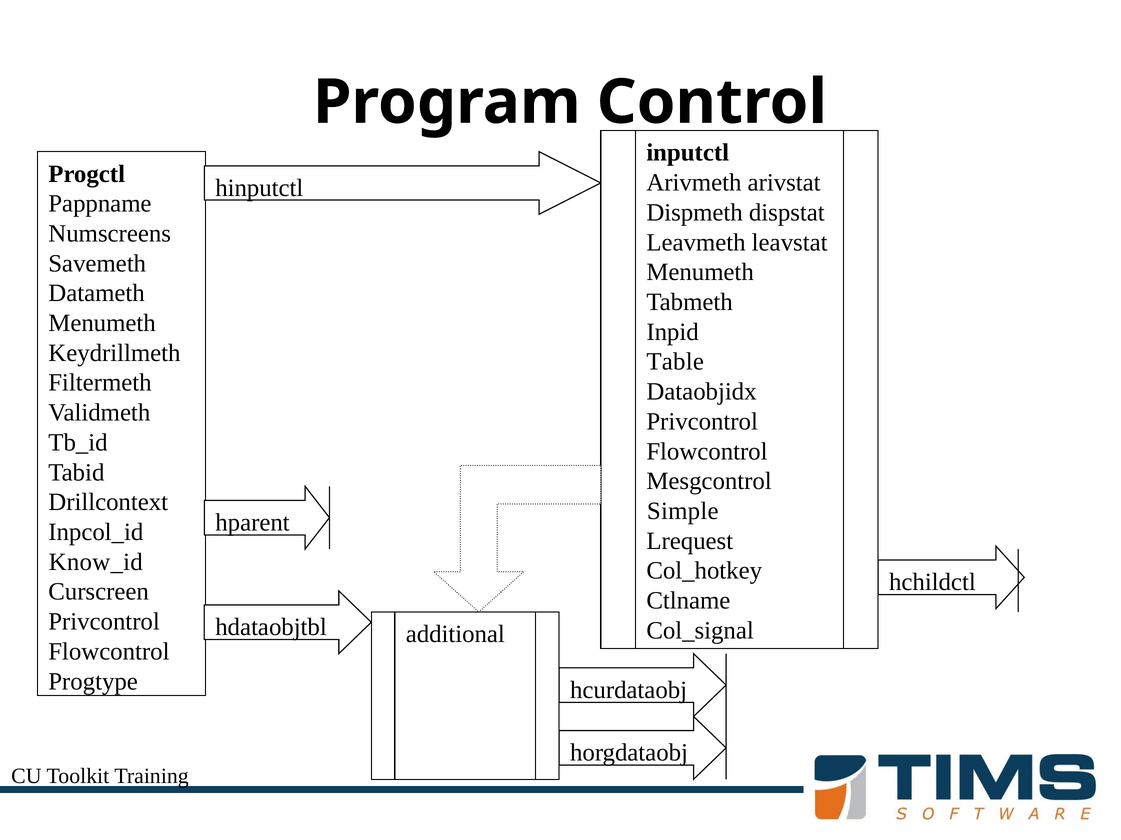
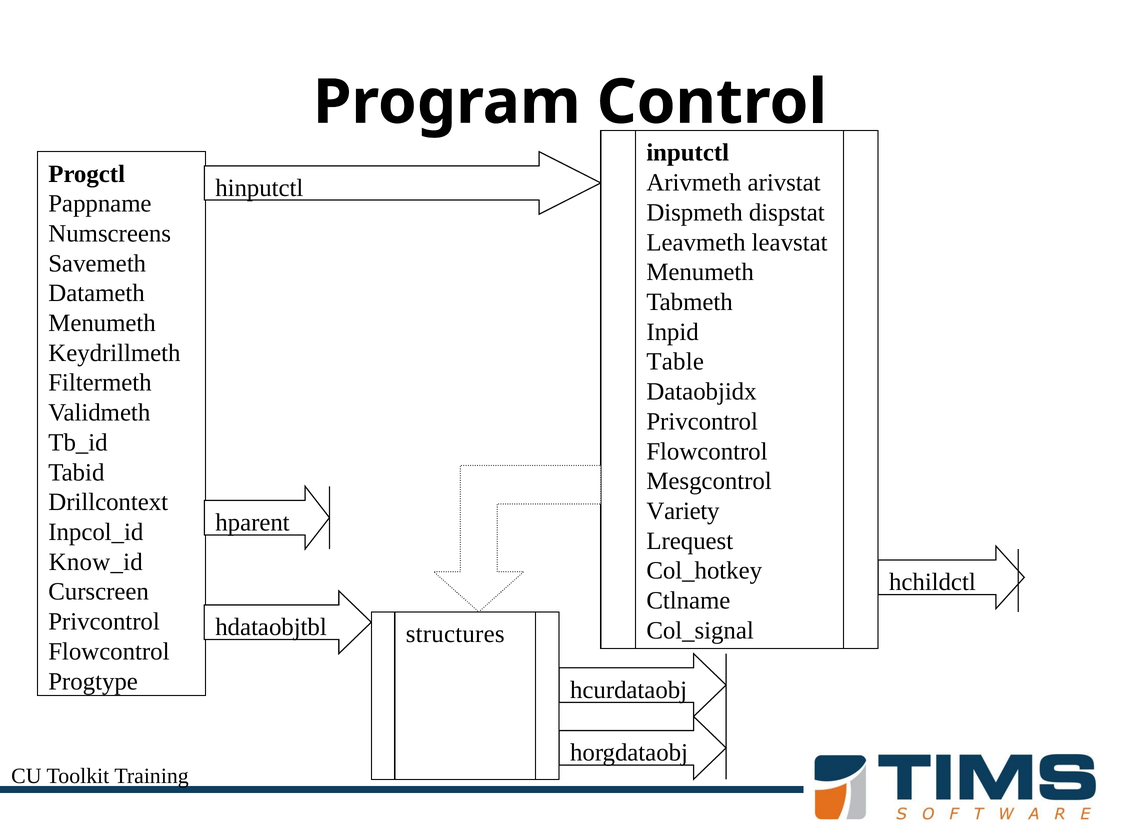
Simple: Simple -> Variety (683, 511)
additional: additional -> structures (455, 635)
